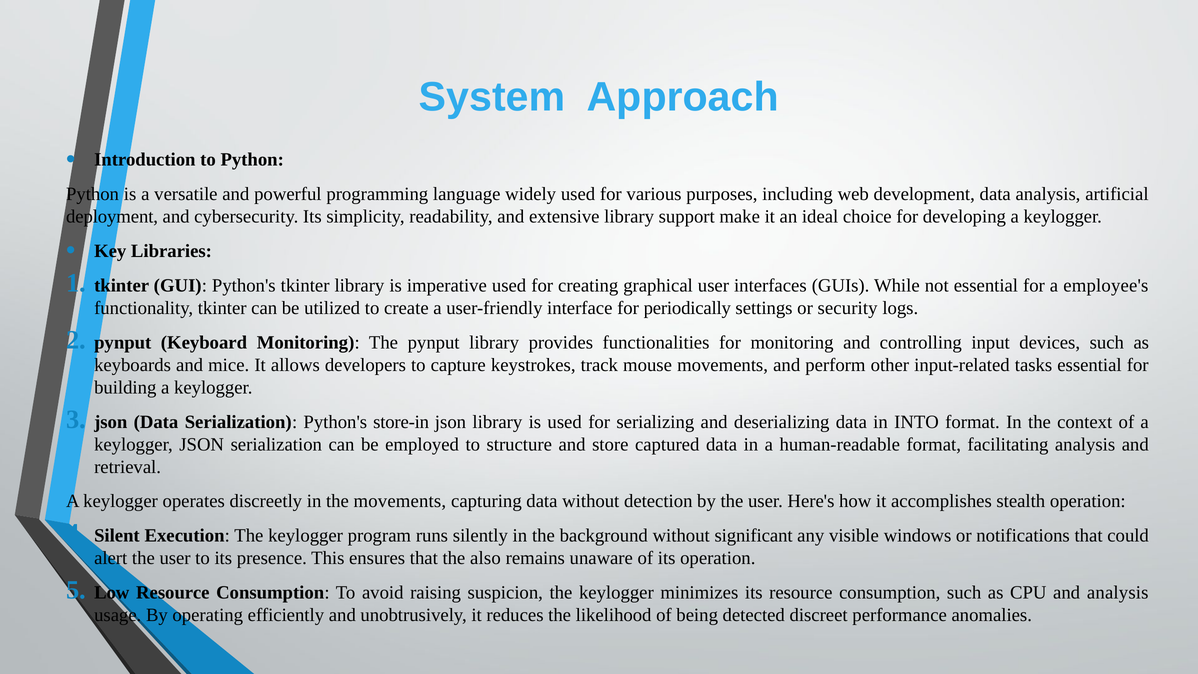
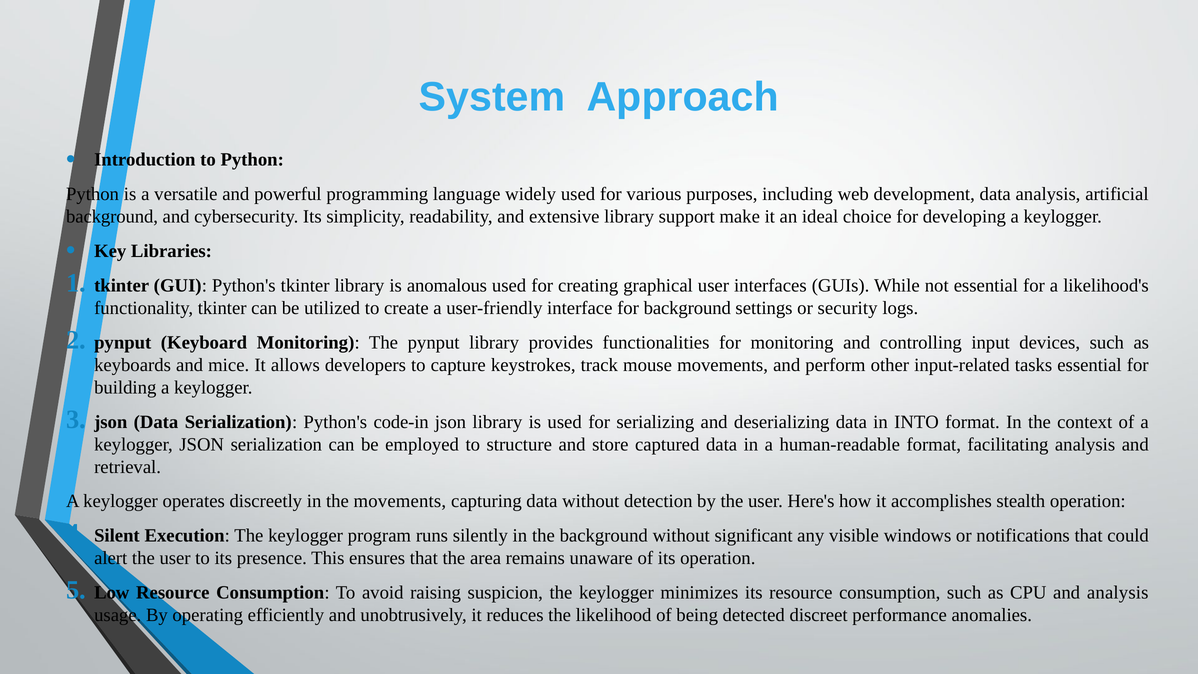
deployment: deployment -> background (112, 217)
imperative: imperative -> anomalous (447, 286)
employee's: employee's -> likelihood's (1106, 286)
for periodically: periodically -> background (687, 308)
store-in: store-in -> code-in (401, 422)
also: also -> area (486, 558)
